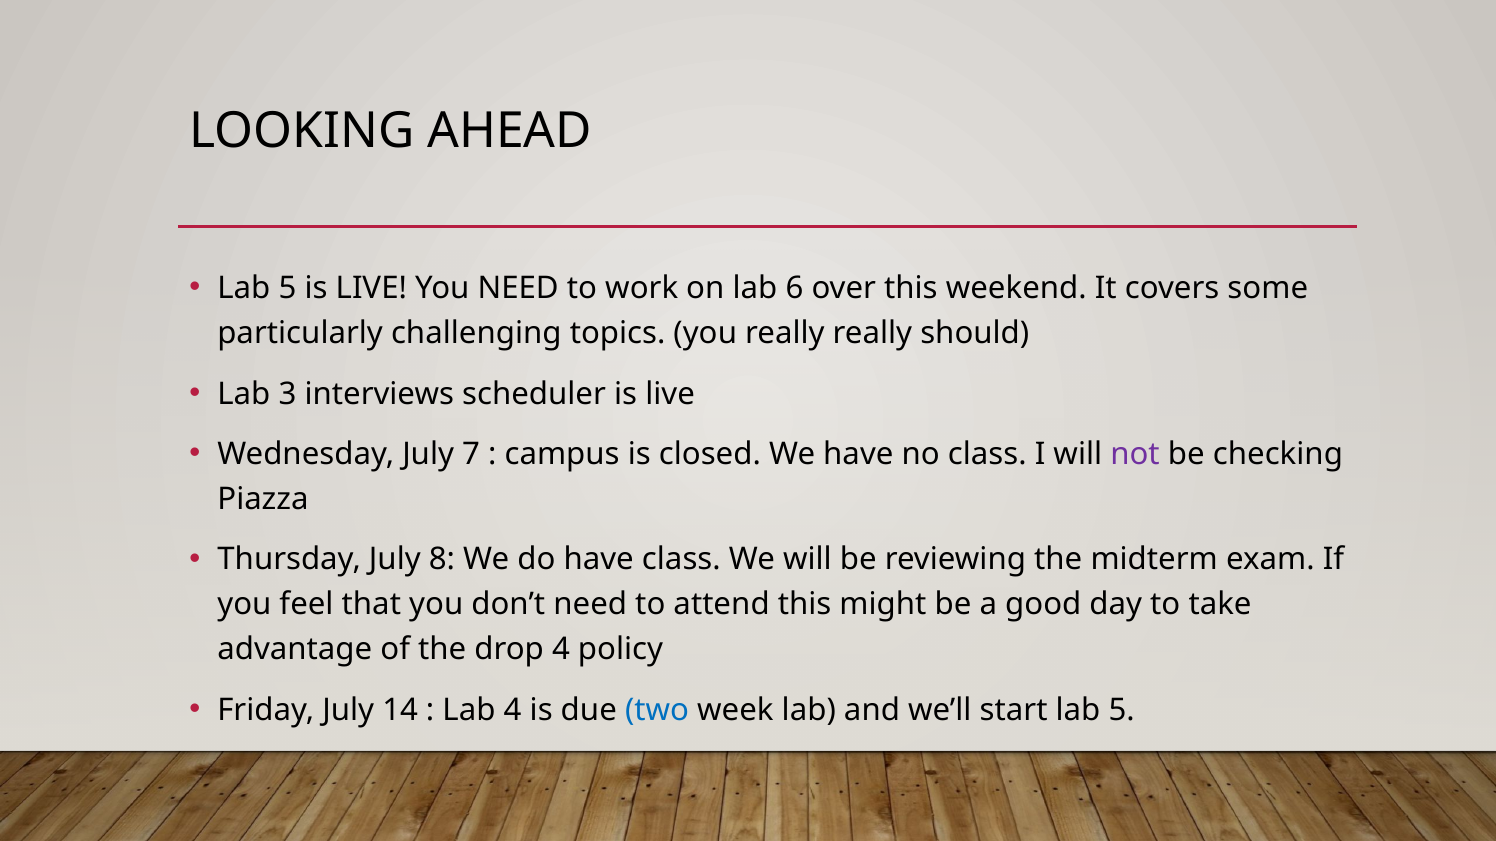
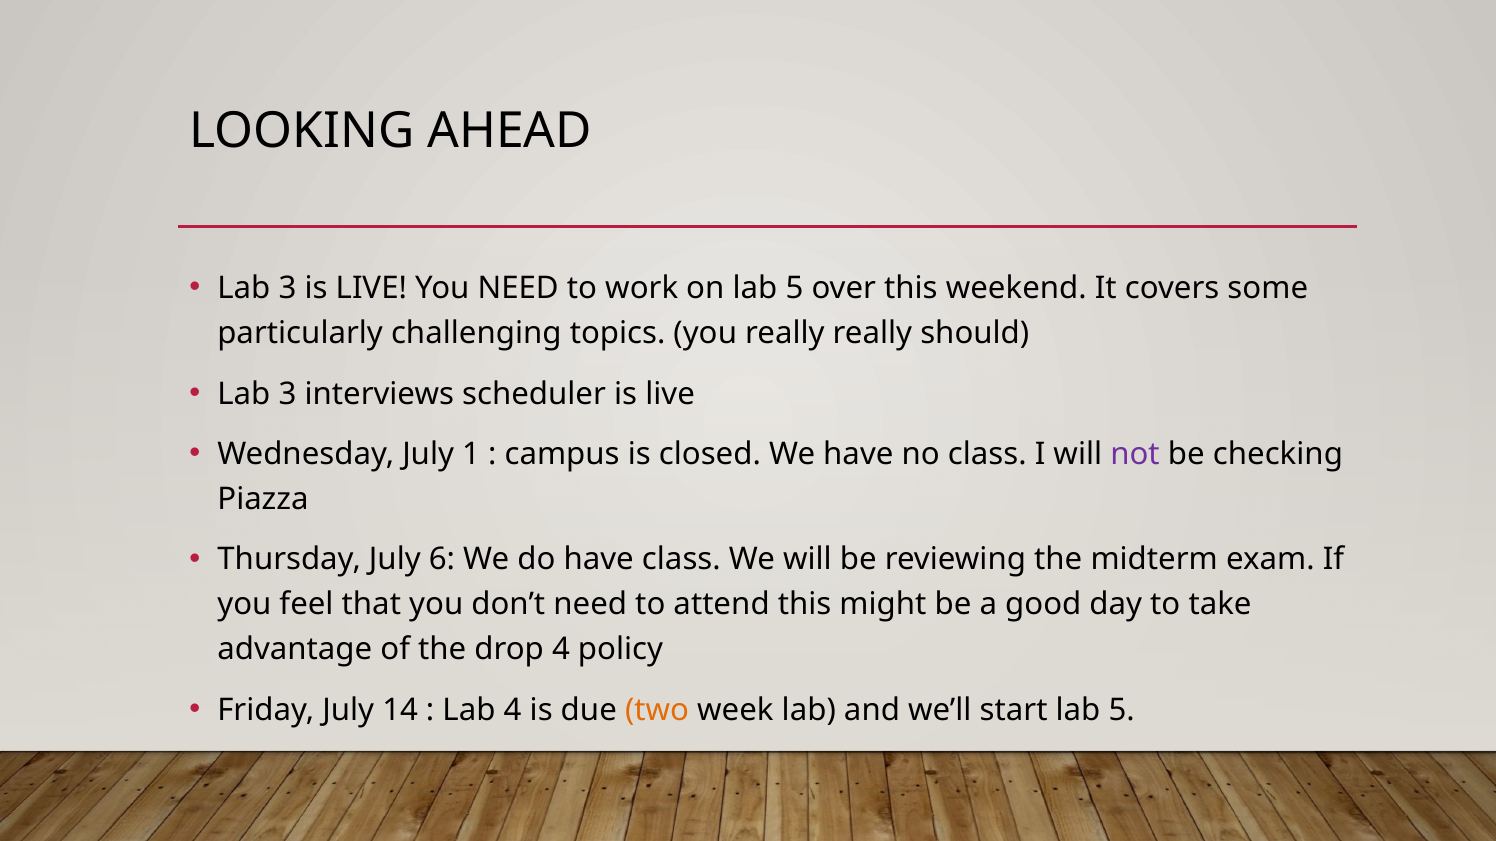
5: 5 -> 3 (287, 289)
on lab 6: 6 -> 5 (794, 289)
7: 7 -> 1 (471, 455)
8: 8 -> 6 (442, 560)
two colour: blue -> orange (657, 710)
